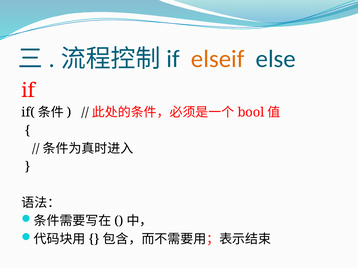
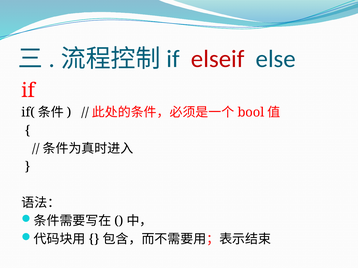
elseif colour: orange -> red (218, 59)
